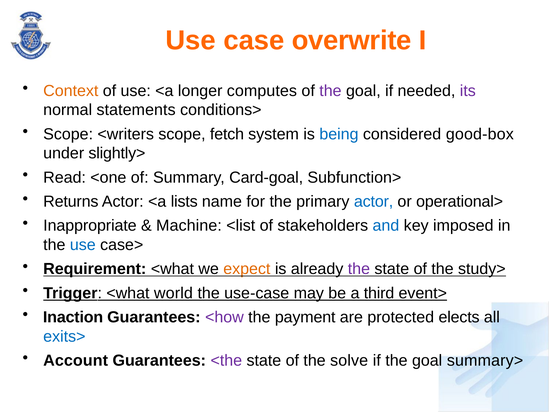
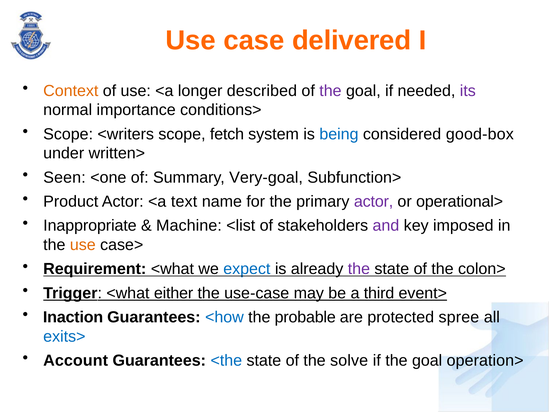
overwrite: overwrite -> delivered (352, 41)
computes: computes -> described (262, 91)
statements: statements -> importance (136, 110)
slightly>: slightly> -> written> (117, 153)
Read: Read -> Seen (64, 177)
Card-goal: Card-goal -> Very-goal (266, 177)
Returns: Returns -> Product (71, 201)
lists: lists -> text (184, 201)
actor colour: blue -> purple (374, 201)
and colour: blue -> purple (386, 226)
use colour: blue -> orange (83, 245)
expect colour: orange -> blue (247, 269)
study>: study> -> colon> (482, 269)
world: world -> either (174, 293)
<how colour: purple -> blue (224, 317)
payment: payment -> probable (305, 317)
elects: elects -> spree (459, 317)
<the colour: purple -> blue (226, 360)
summary>: summary> -> operation> (485, 360)
